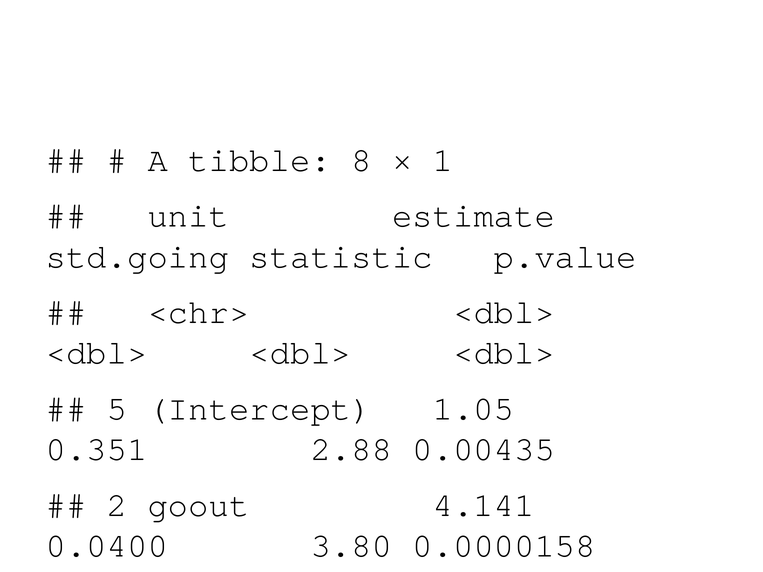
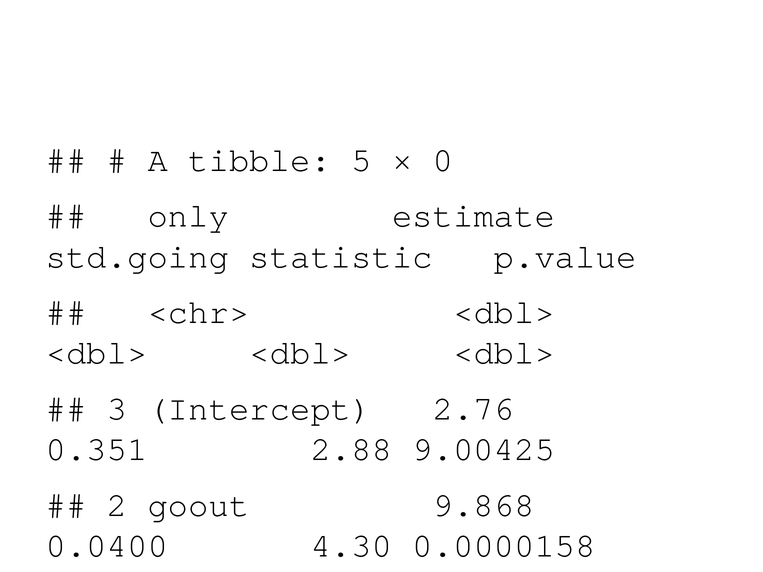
tibble 8: 8 -> 5 (361, 160)
1: 1 -> 0 (443, 160)
unit: unit -> only (188, 216)
5: 5 -> 3 (117, 409)
1.05: 1.05 -> 2.76 (473, 409)
0.00435: 0.00435 -> 9.00425 (484, 449)
4.141: 4.141 -> 9.868 (484, 505)
3.80: 3.80 -> 4.30 (351, 546)
